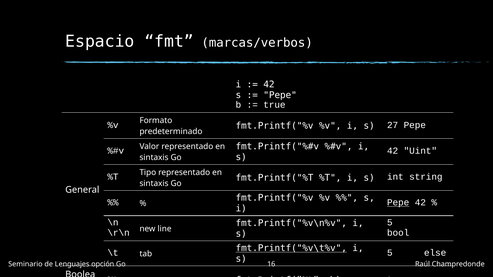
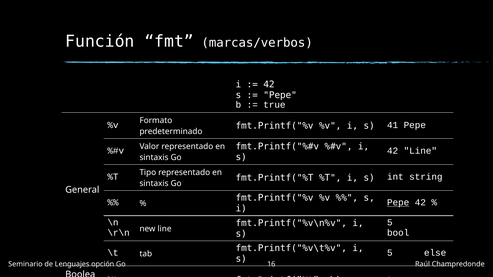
Espacio: Espacio -> Función (100, 42)
27: 27 -> 41 (393, 125)
42 Uint: Uint -> Line (420, 151)
fmt.Printf("%v\t%v underline: present -> none (291, 248)
